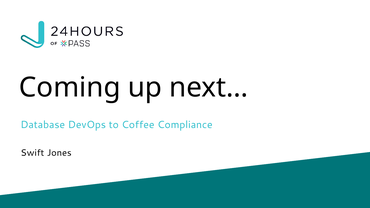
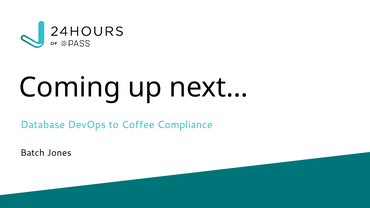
Swift: Swift -> Batch (32, 153)
